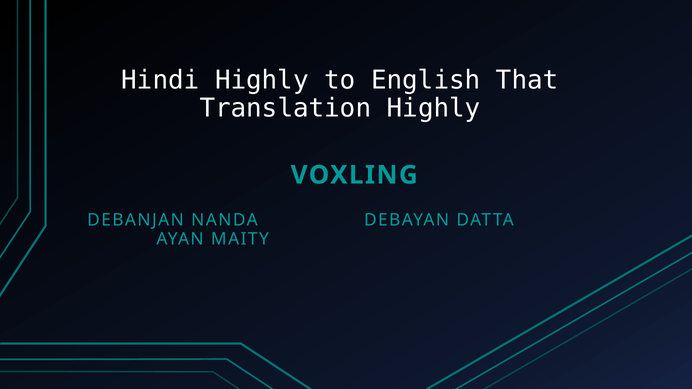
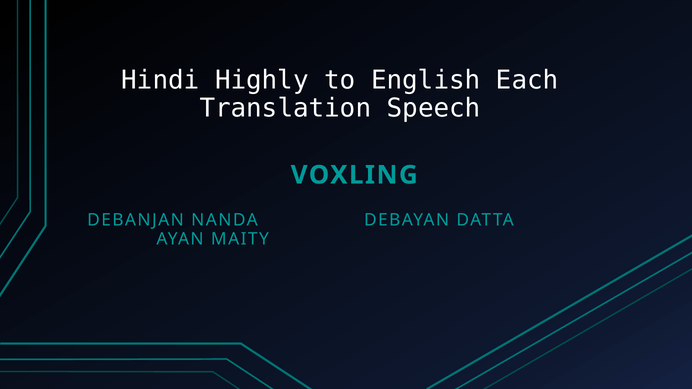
That: That -> Each (527, 80)
Translation Highly: Highly -> Speech (434, 108)
